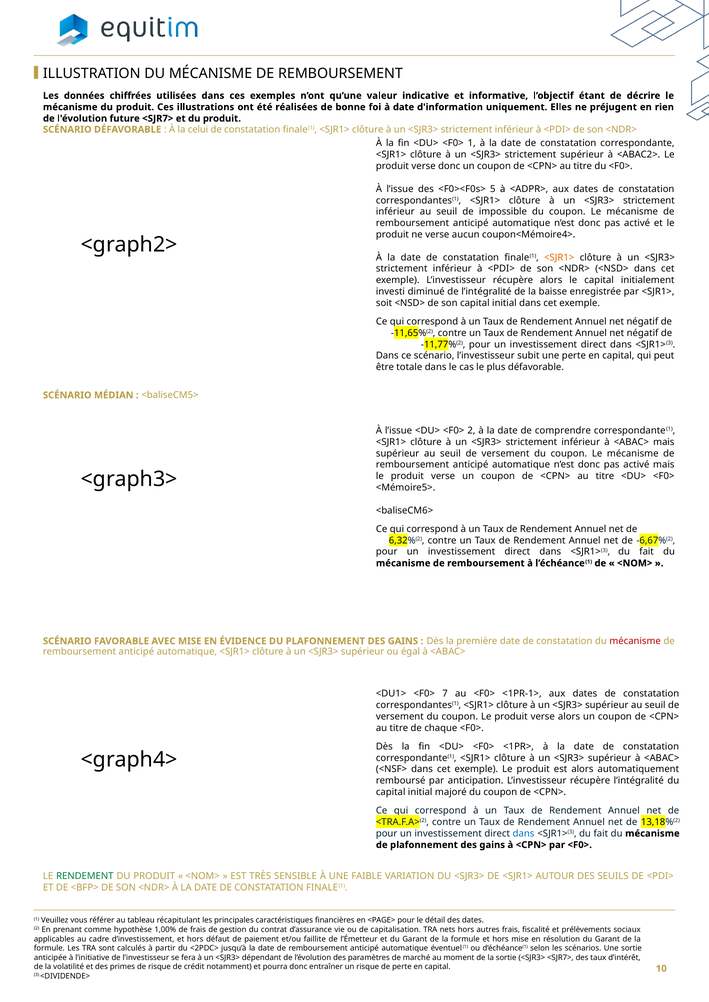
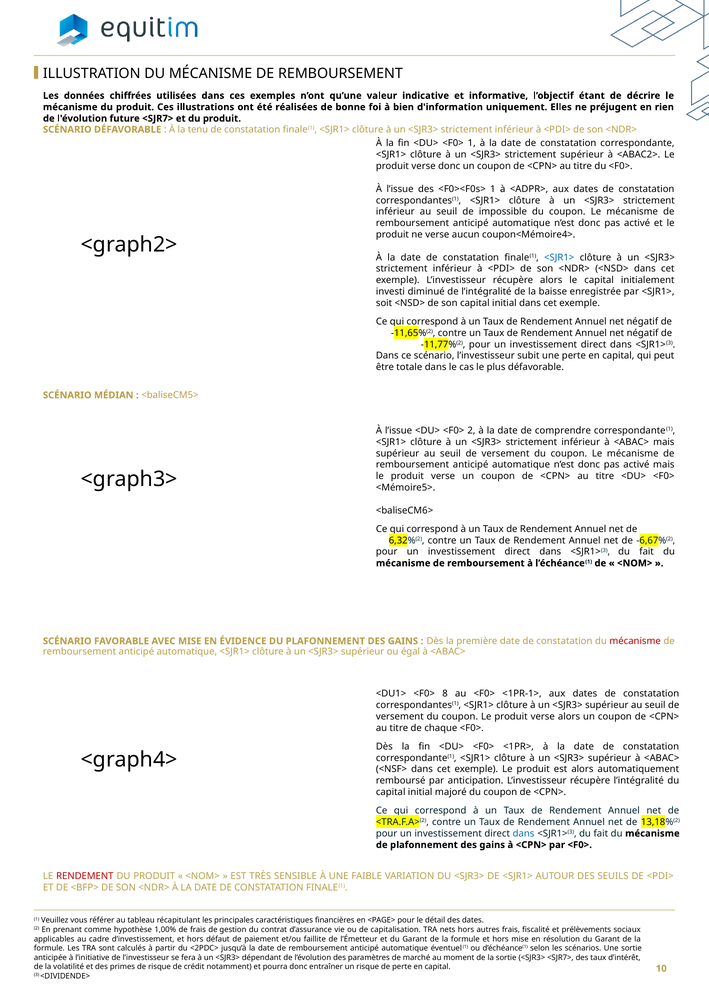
à date: date -> bien (403, 107)
celui: celui -> tenu (198, 130)
<F0><F0s> 5: 5 -> 1 (493, 189)
<SJR1> colour: orange -> blue (559, 258)
7: 7 -> 8 (445, 694)
RENDEMENT colour: green -> red (85, 877)
